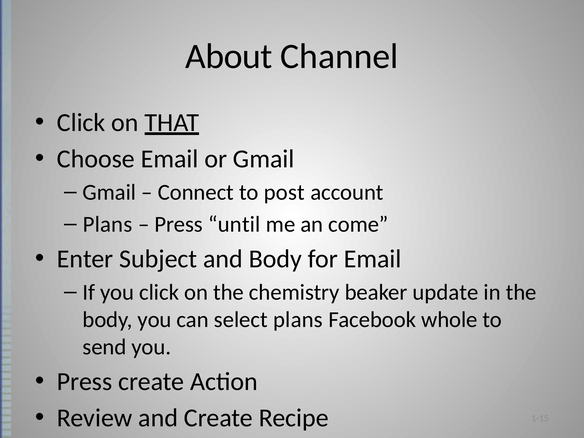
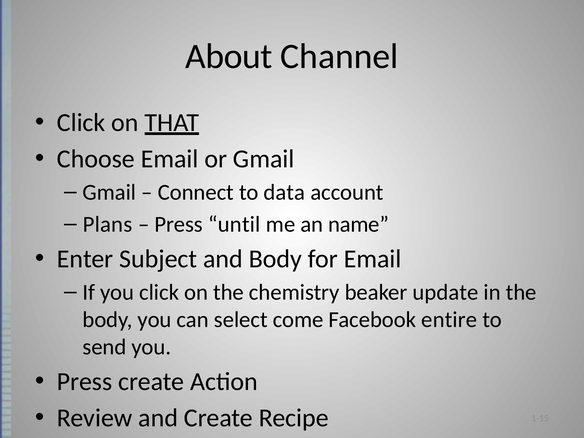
post: post -> data (284, 192)
come: come -> name (358, 224)
select plans: plans -> come (298, 320)
whole: whole -> entire (449, 320)
